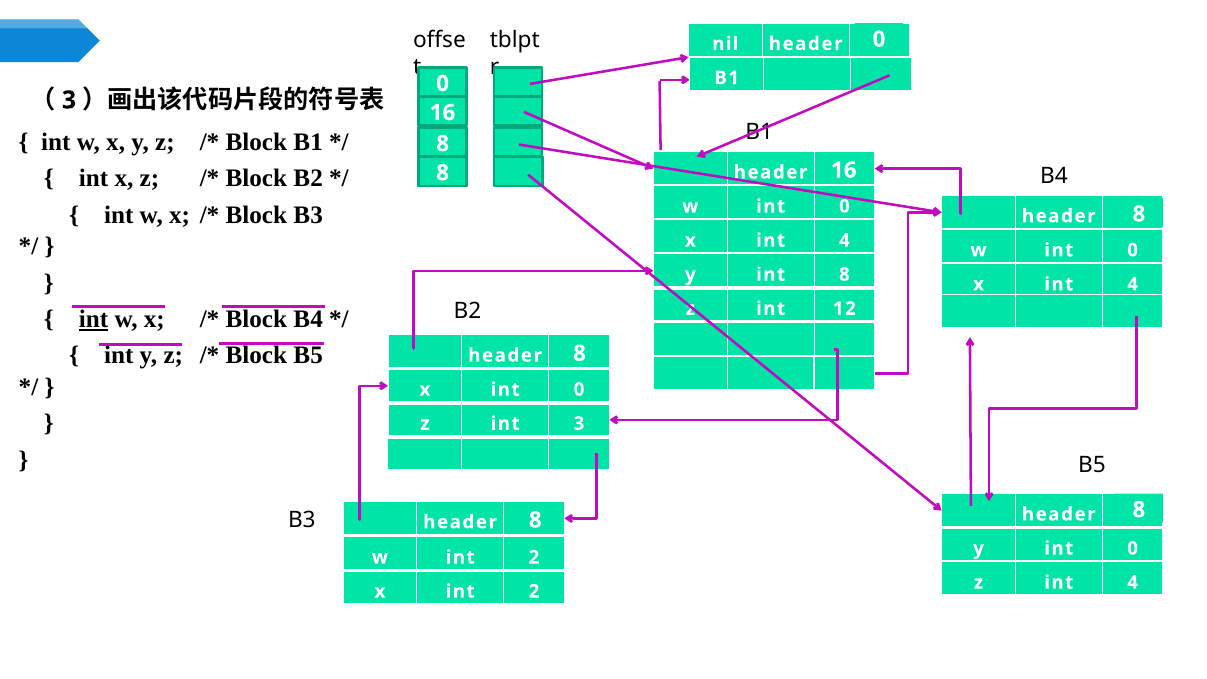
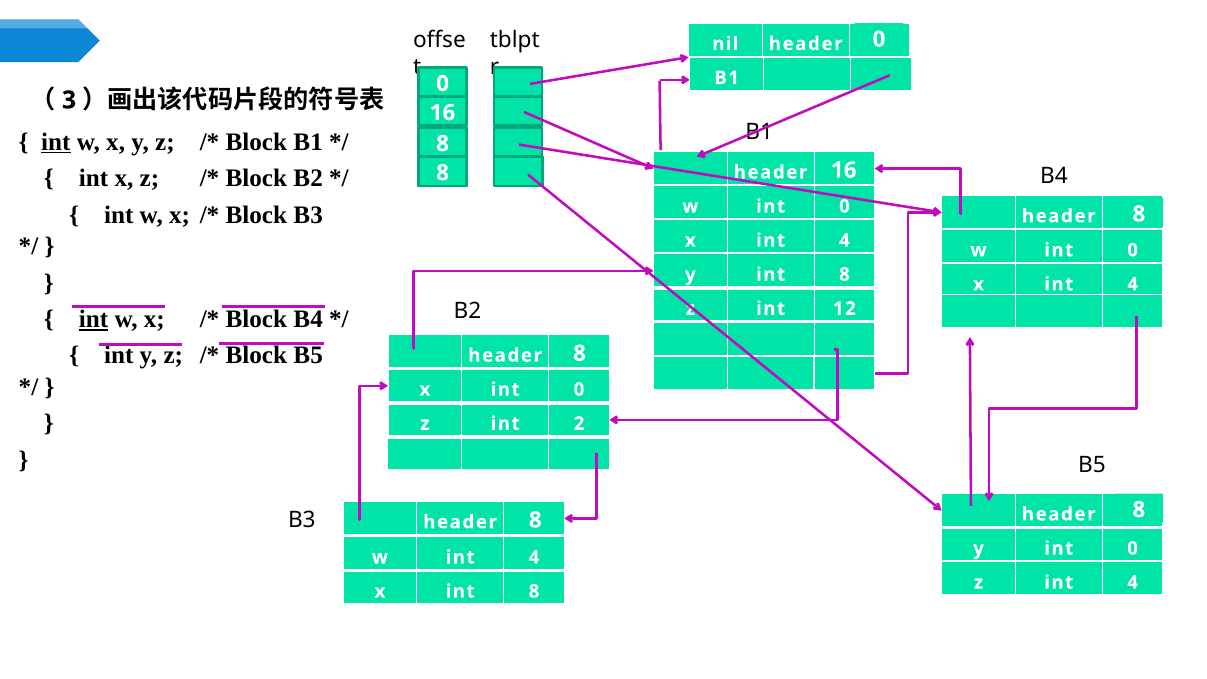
int underline: none -> present (56, 142)
int 3: 3 -> 2 (579, 424)
w int 2: 2 -> 4 (534, 557)
x int 2: 2 -> 8 (534, 591)
